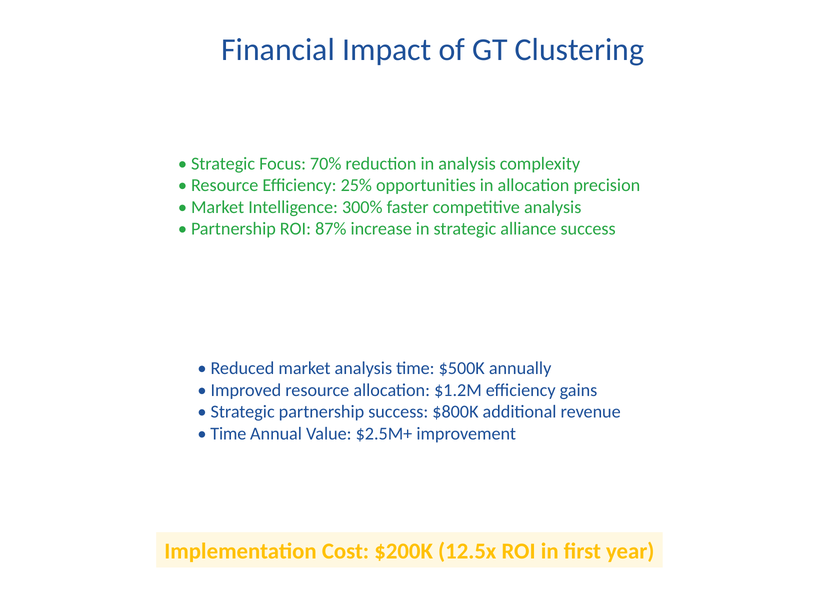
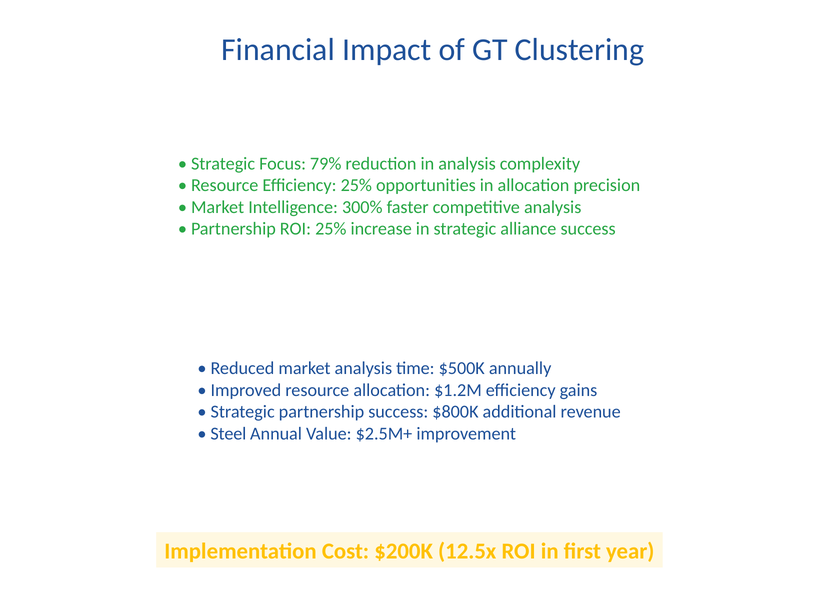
70%: 70% -> 79% (326, 164)
ROI 87%: 87% -> 25% (331, 229)
Time: Time -> Steel (228, 434)
